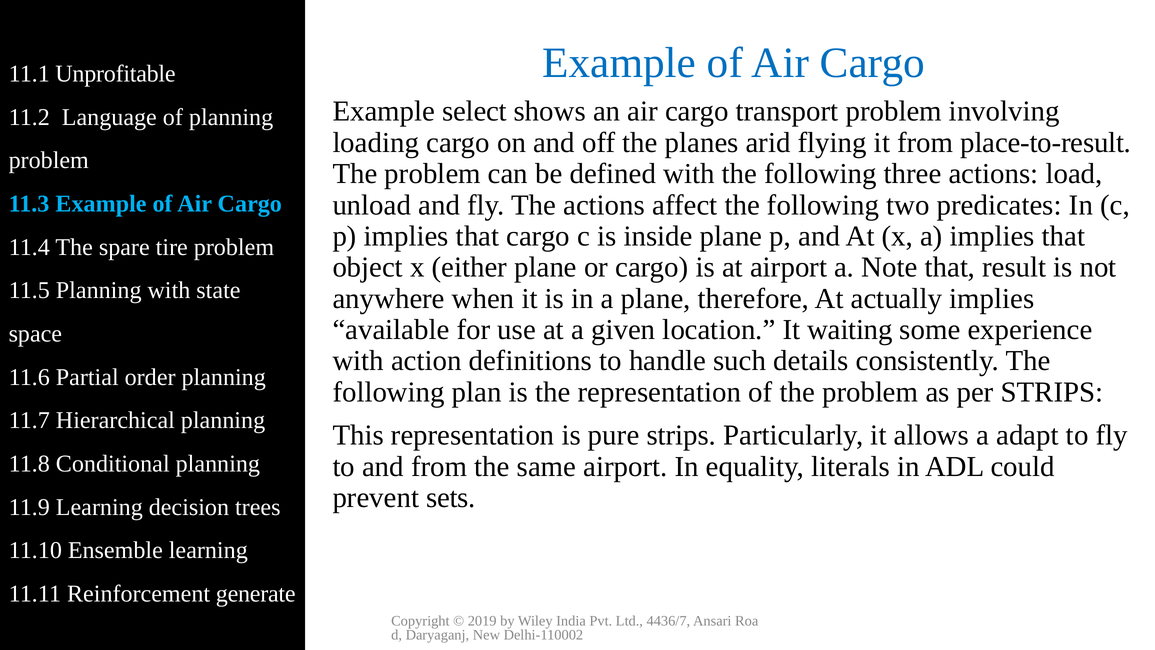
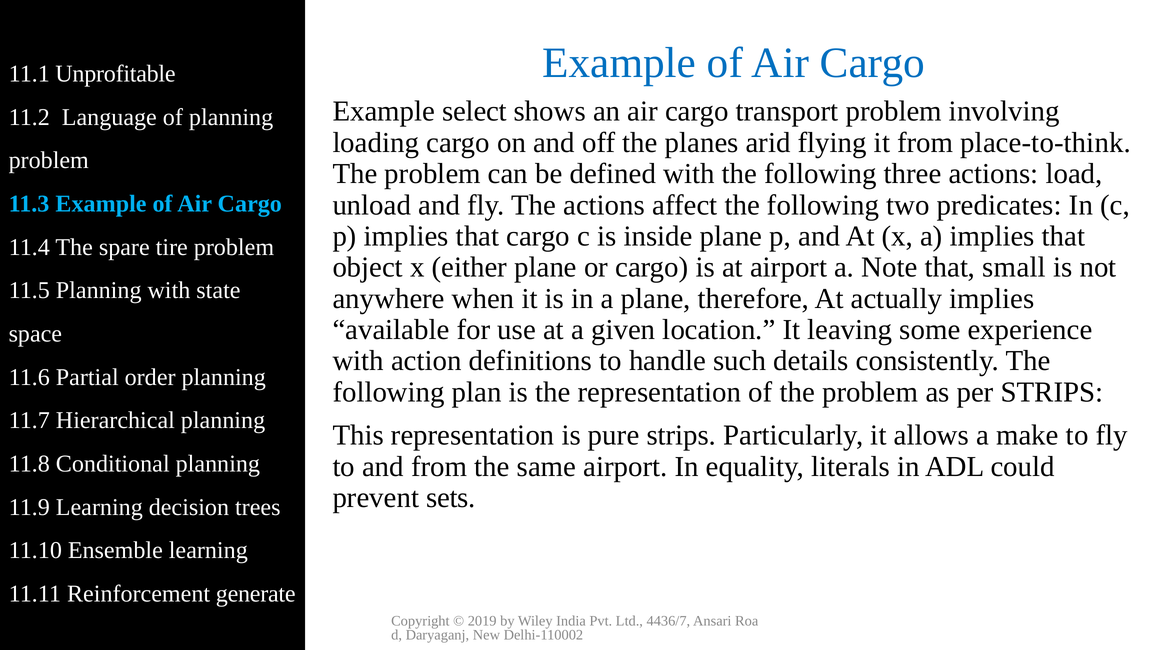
place-to-result: place-to-result -> place-to-think (1046, 143)
result: result -> small (1014, 267)
waiting: waiting -> leaving (850, 330)
adapt: adapt -> make (1027, 435)
